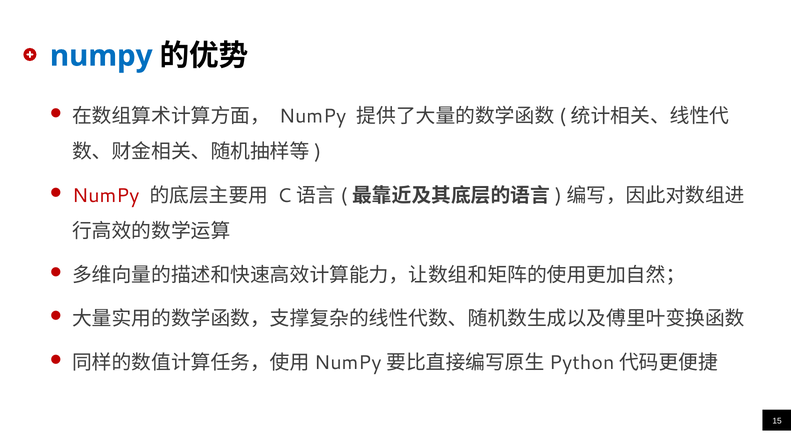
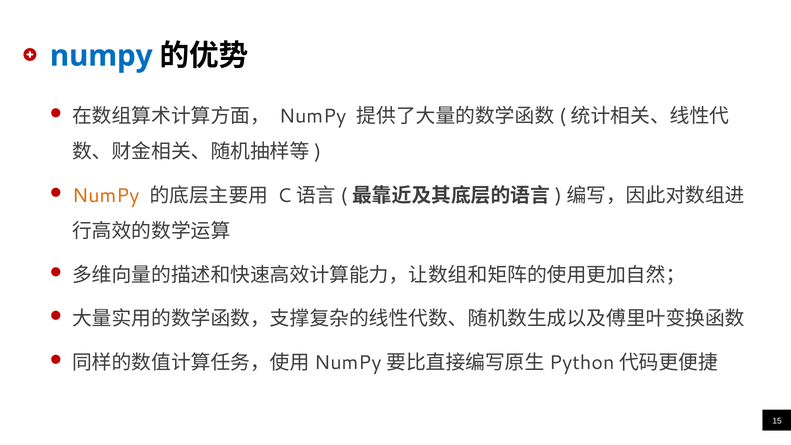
NumPy colour: red -> orange (106, 196)
